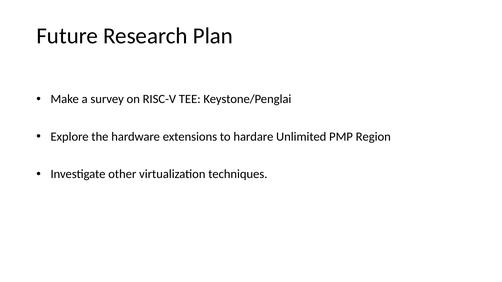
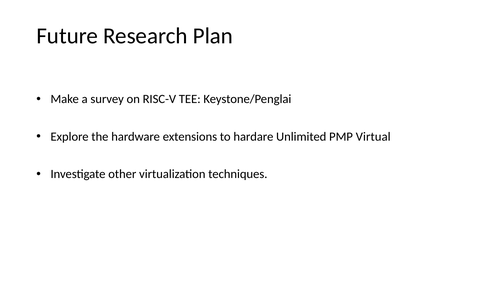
Region: Region -> Virtual (373, 137)
